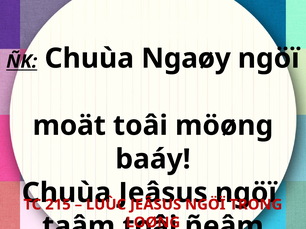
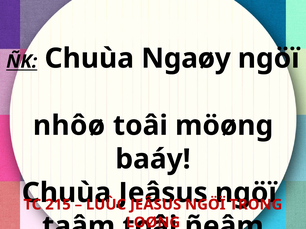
moät: moät -> nhôø (69, 126)
